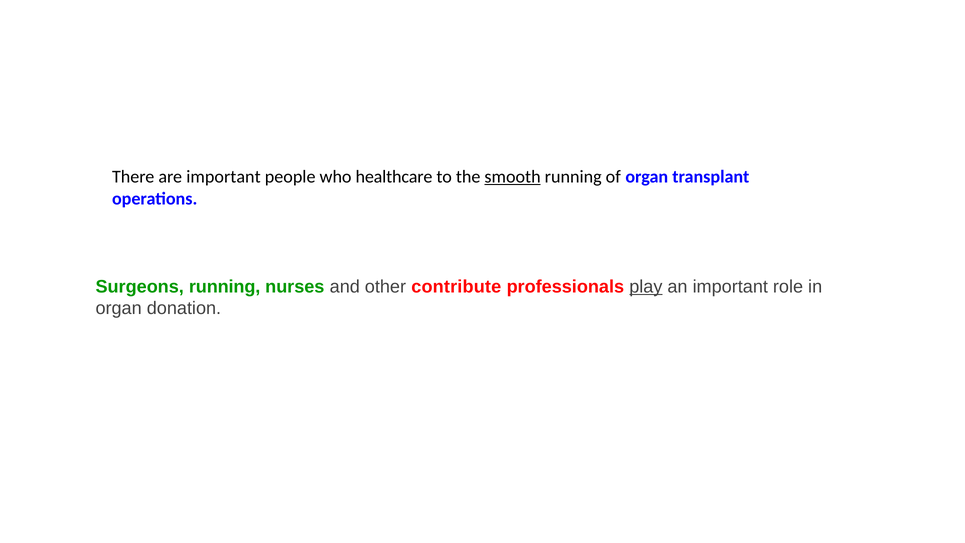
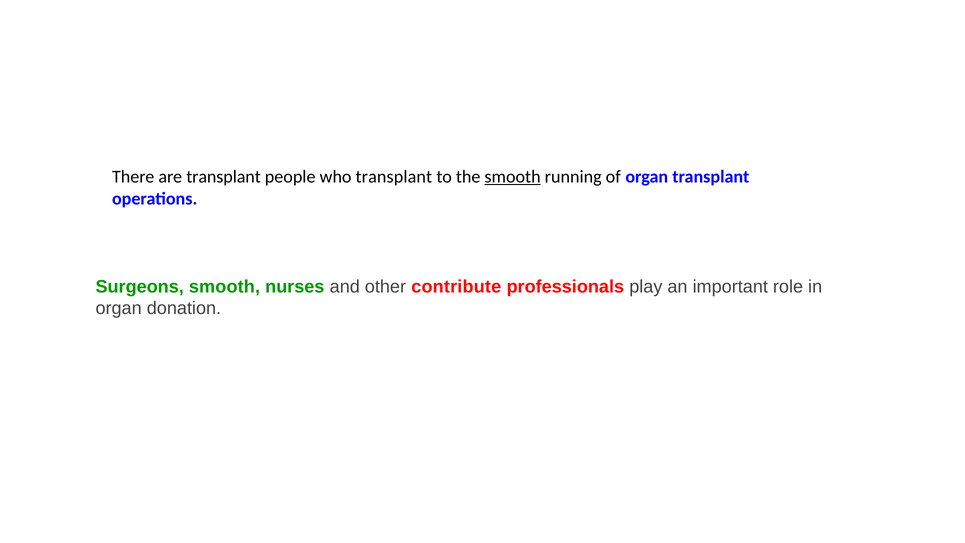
are important: important -> transplant (224, 177)
who healthcare: healthcare -> transplant (394, 177)
Surgeons running: running -> smooth (224, 287)
play underline: present -> none (646, 287)
